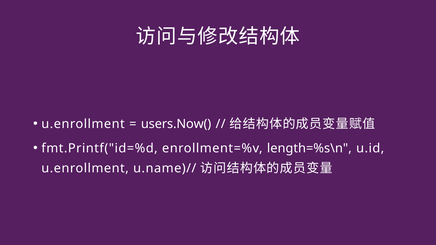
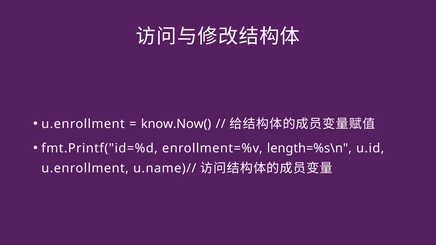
users.Now(: users.Now( -> know.Now( (176, 124)
